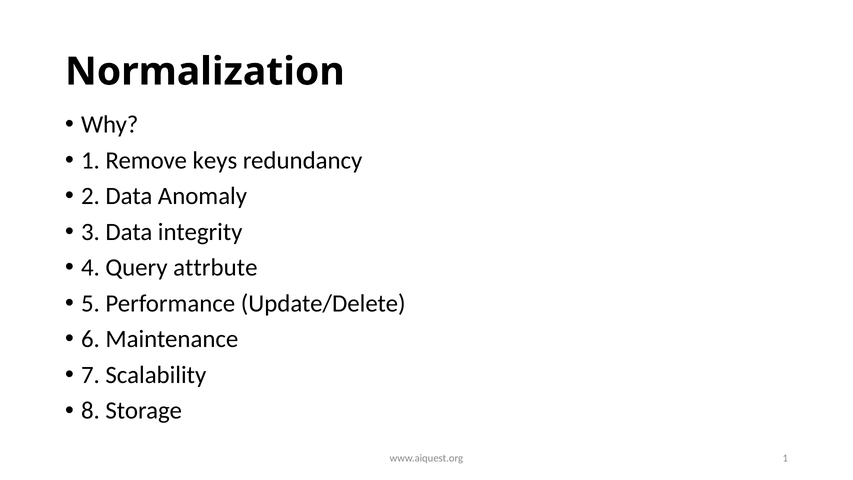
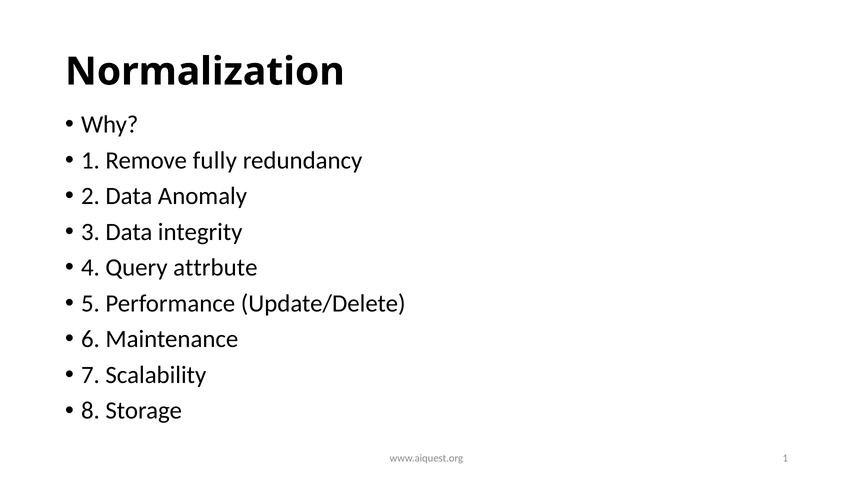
keys: keys -> fully (215, 160)
